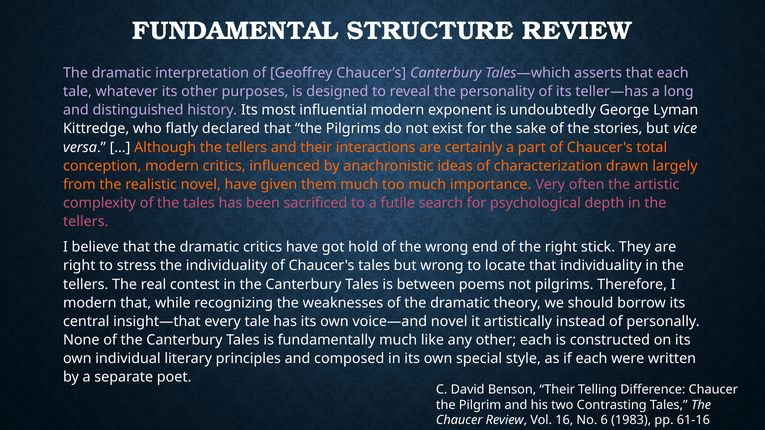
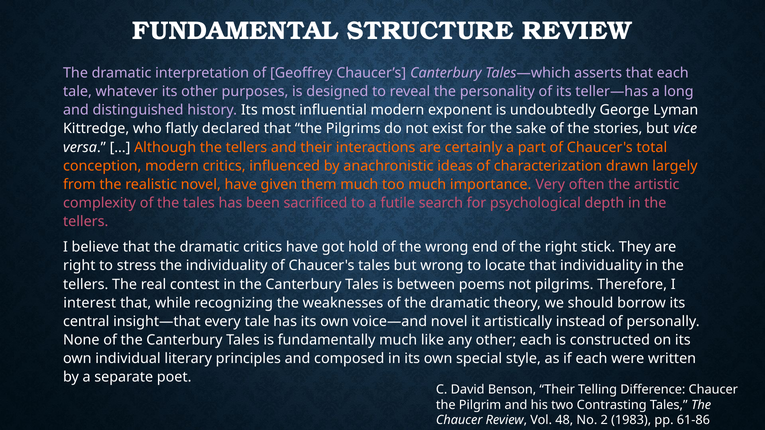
modern: modern -> interest (90, 303)
16: 16 -> 48 (564, 421)
6: 6 -> 2 (604, 421)
61-16: 61-16 -> 61-86 (693, 421)
